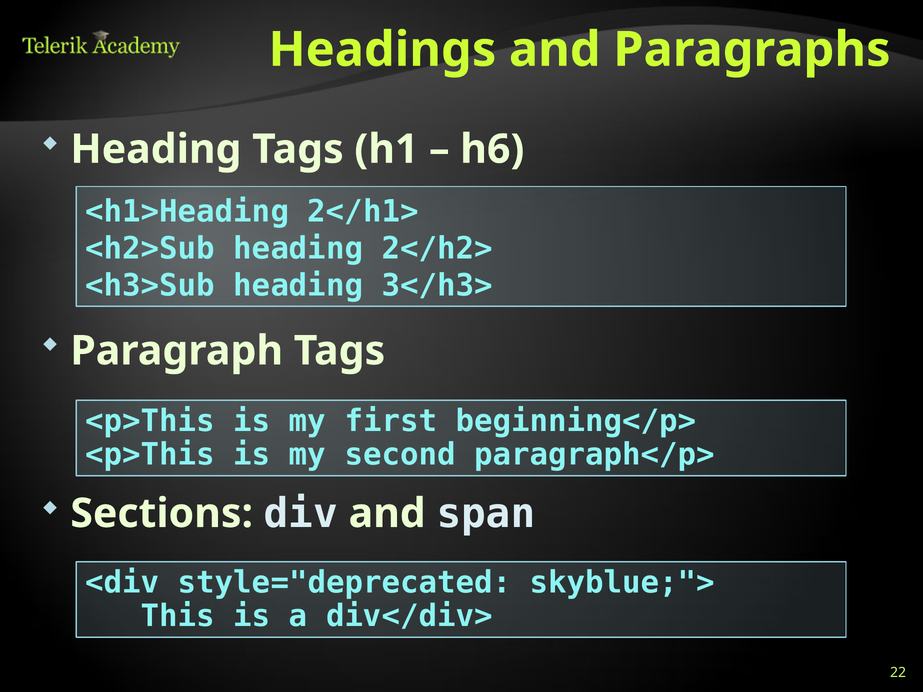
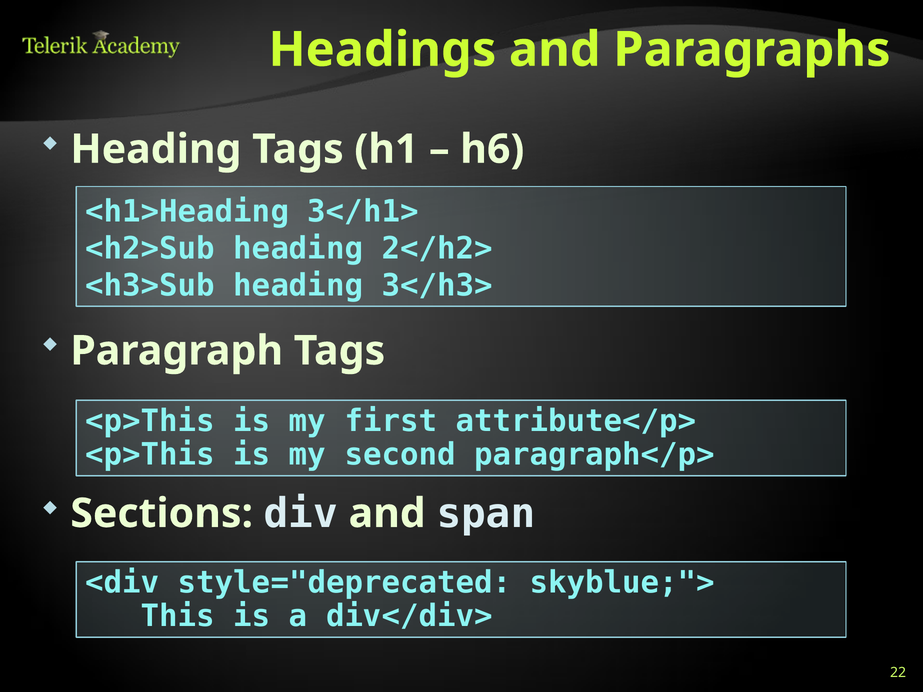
2</h1>: 2</h1> -> 3</h1> (363, 212)
beginning</p>: beginning</p> -> attribute</p> (576, 421)
